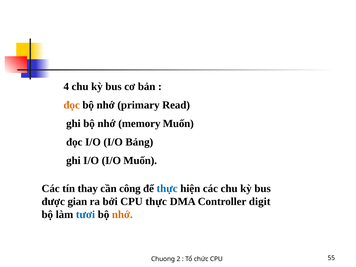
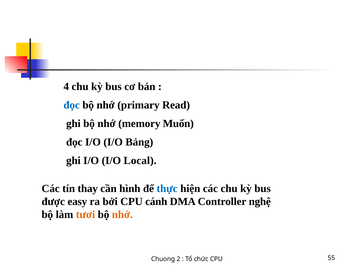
đọc colour: orange -> blue (72, 105)
I/O Muốn: Muốn -> Local (140, 161)
công: công -> hình (130, 189)
gian: gian -> easy (77, 202)
CPU thực: thực -> cánh (156, 202)
digit: digit -> nghệ (260, 202)
tươi colour: blue -> orange (85, 215)
